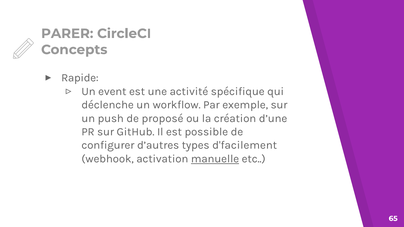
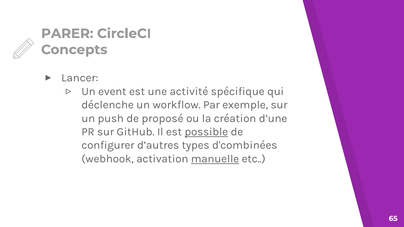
Rapide: Rapide -> Lancer (80, 78)
possible underline: none -> present (206, 132)
d'facilement: d'facilement -> d'combinées (245, 145)
